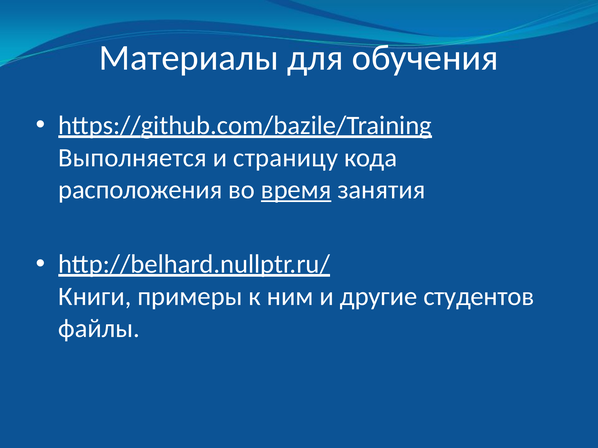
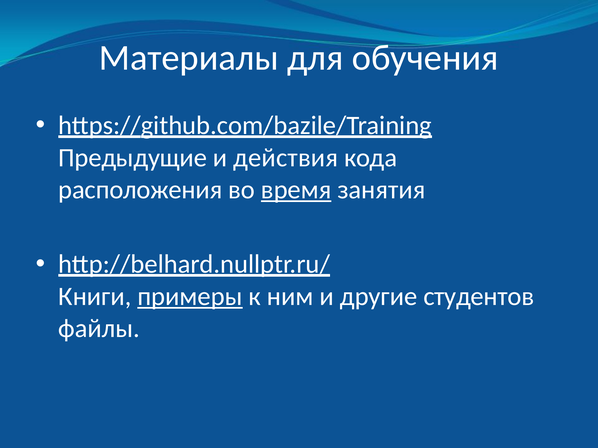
Выполняется: Выполняется -> Предыдущие (133, 158)
страницу: страницу -> действия (286, 158)
примеры underline: none -> present (190, 297)
